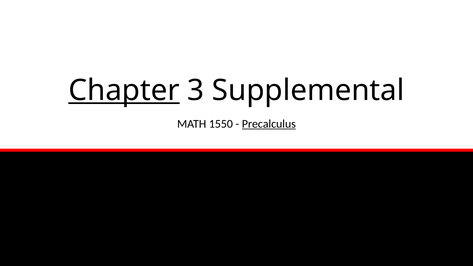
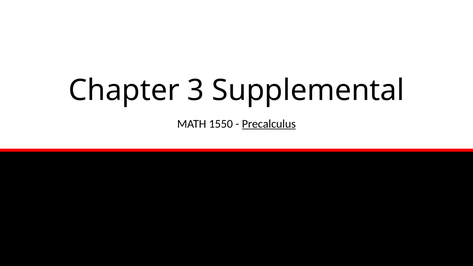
Chapter underline: present -> none (124, 90)
